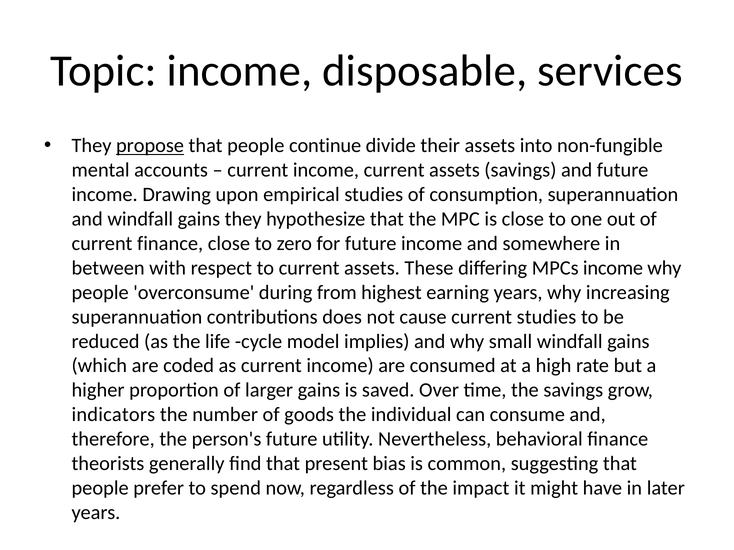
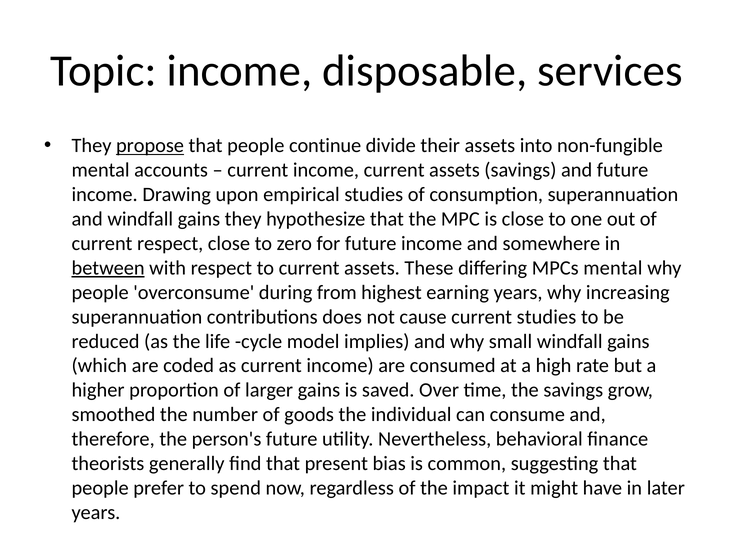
current finance: finance -> respect (170, 244)
between underline: none -> present (108, 268)
MPCs income: income -> mental (613, 268)
indicators: indicators -> smoothed (113, 415)
